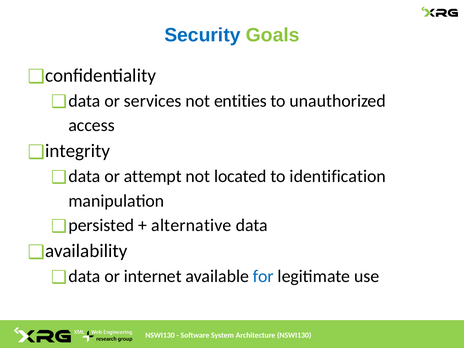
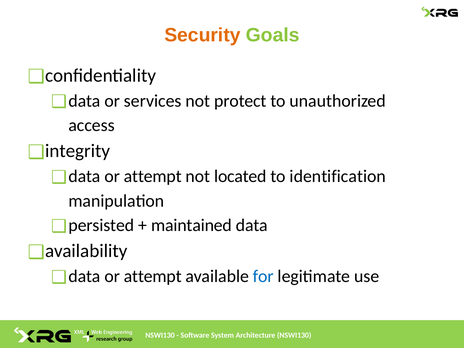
Security colour: blue -> orange (202, 35)
entities: entities -> protect (240, 101)
alternative: alternative -> maintained (192, 225)
internet: internet -> attempt (153, 276)
